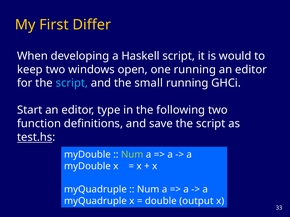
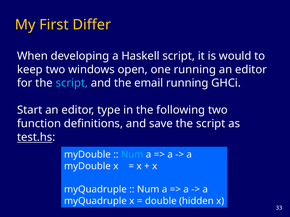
small: small -> email (149, 83)
Num colour: light green -> light blue (132, 155)
output: output -> hidden (196, 201)
